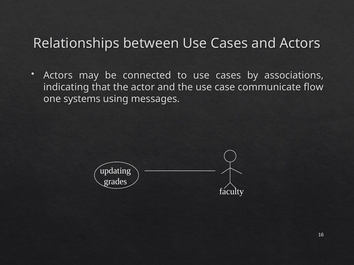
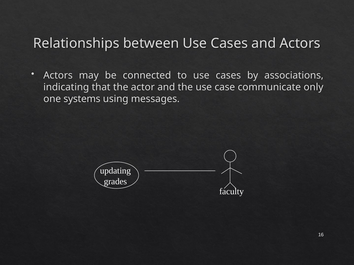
flow: flow -> only (313, 87)
